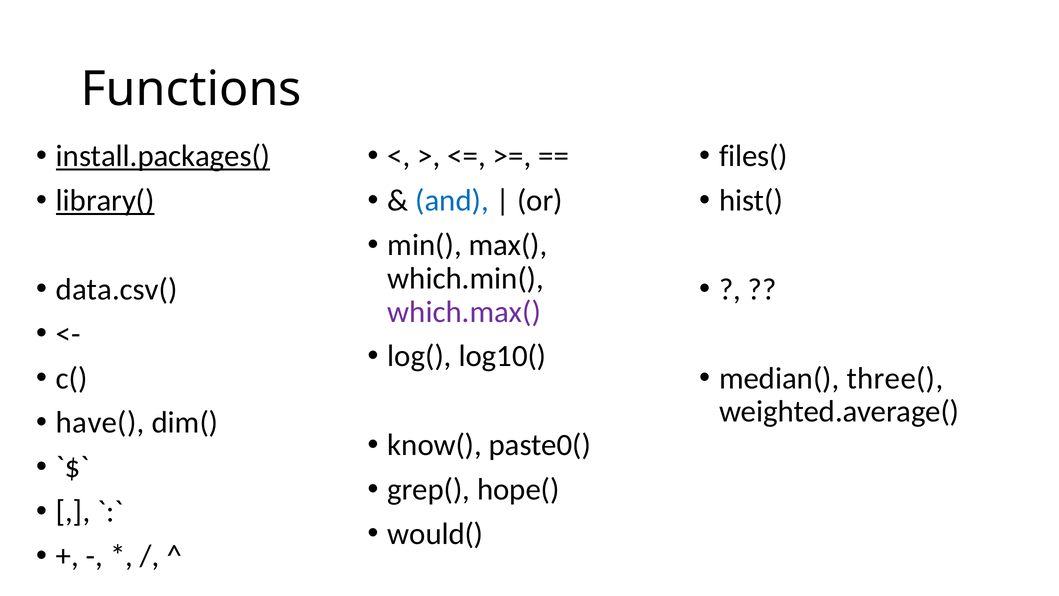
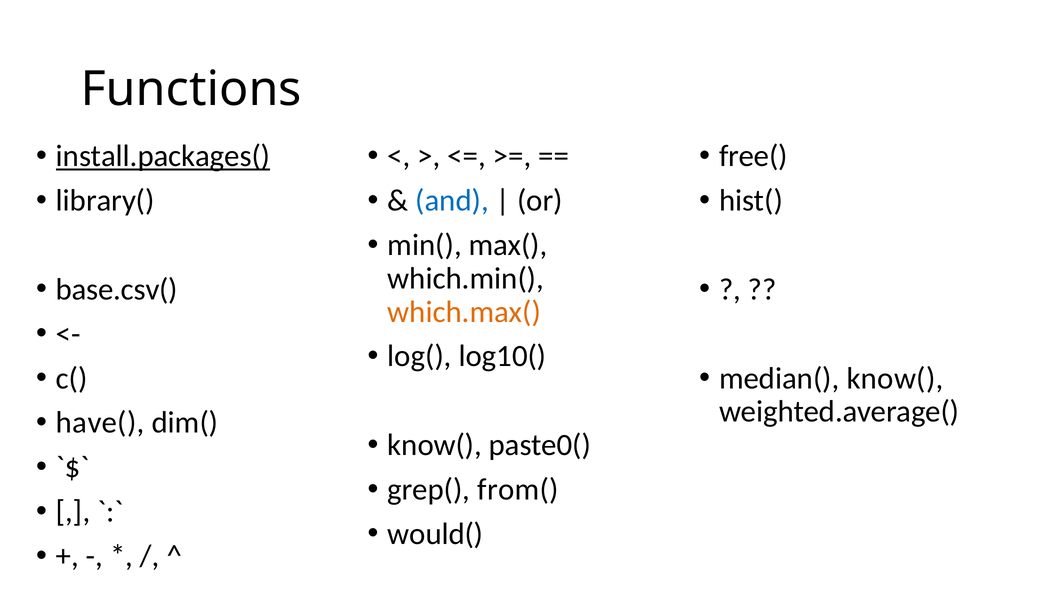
files(: files( -> free( (753, 156)
library( underline: present -> none (105, 201)
data.csv(: data.csv( -> base.csv( (117, 289)
which.max( colour: purple -> orange (464, 312)
median( three(: three( -> know( (895, 378)
hope(: hope( -> from( (518, 489)
